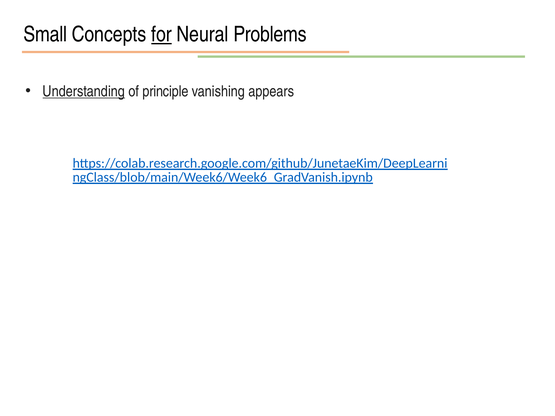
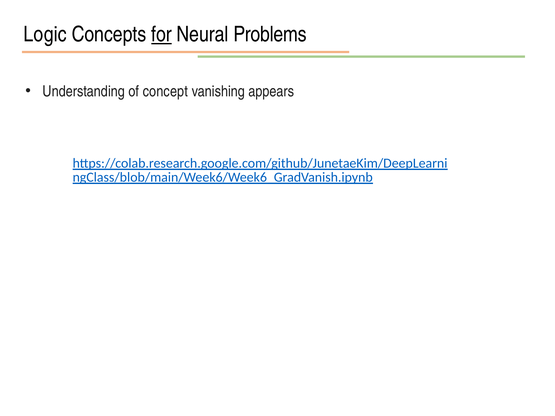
Small: Small -> Logic (45, 34)
Understanding underline: present -> none (84, 91)
principle: principle -> concept (165, 91)
